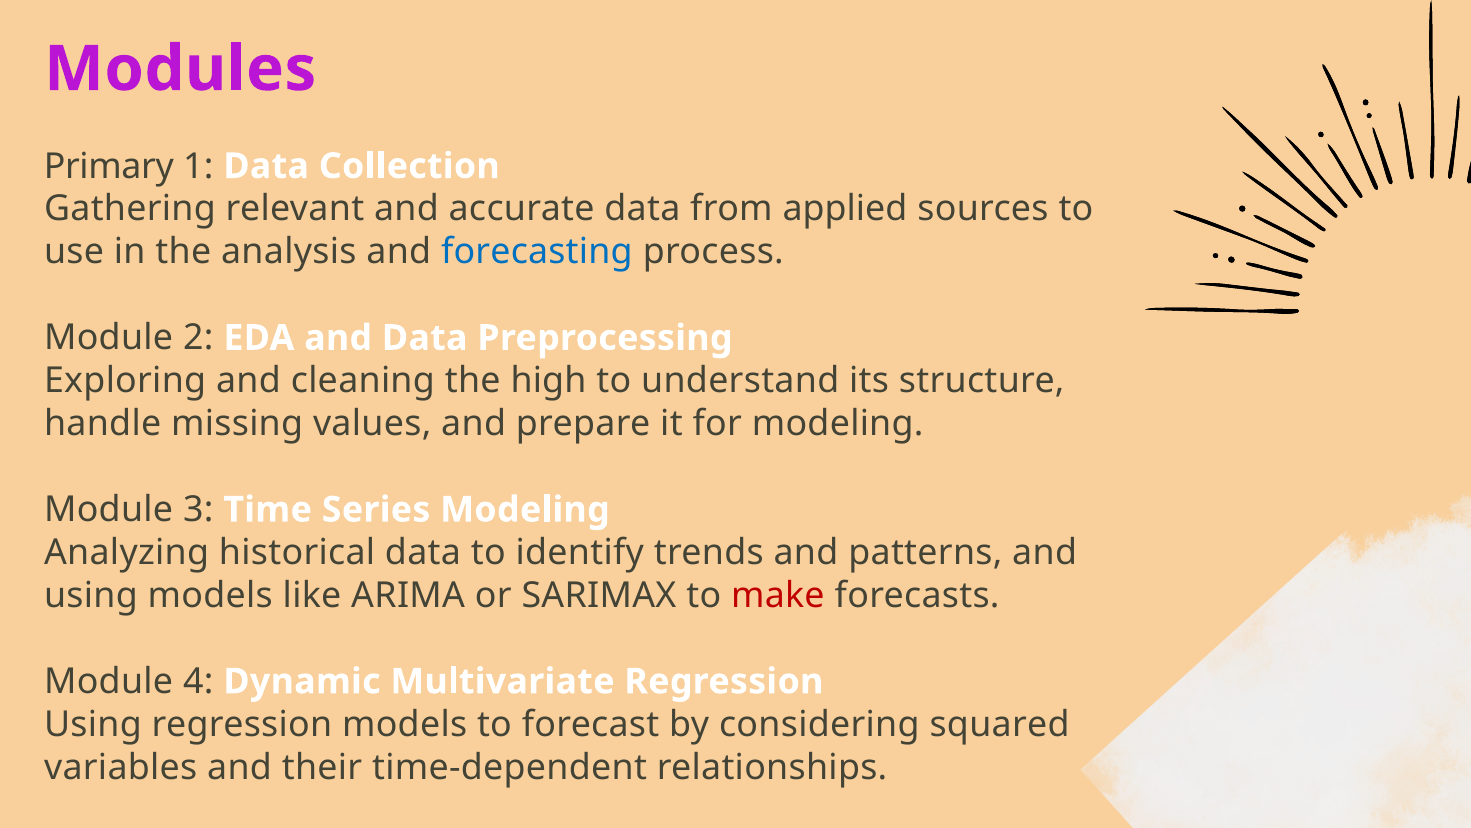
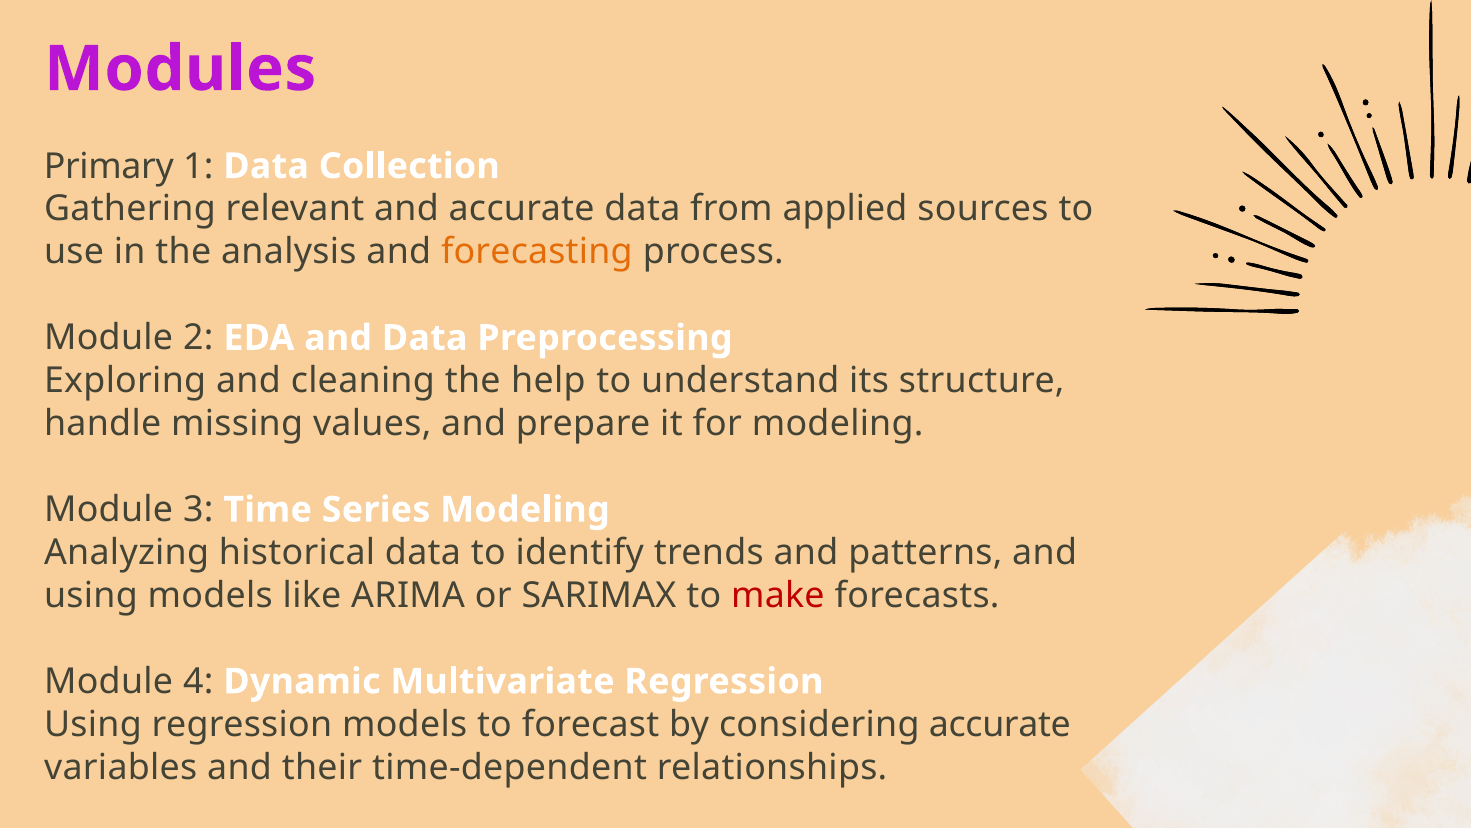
forecasting colour: blue -> orange (537, 252)
high: high -> help (548, 381)
considering squared: squared -> accurate (1000, 724)
